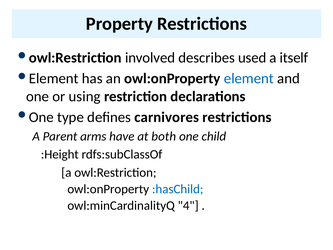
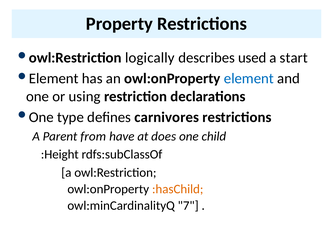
involved: involved -> logically (150, 58)
itself: itself -> start (294, 58)
arms: arms -> from (93, 136)
both: both -> does (164, 136)
:hasChild colour: blue -> orange (178, 189)
4: 4 -> 7 (188, 205)
